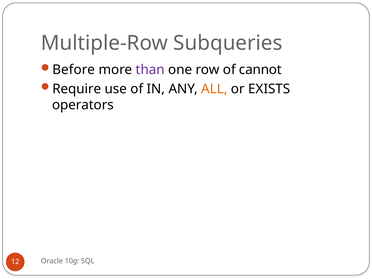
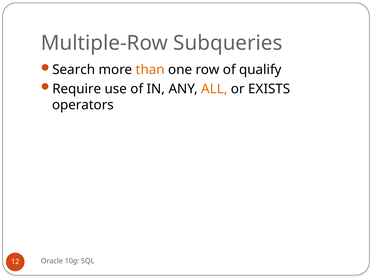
Before: Before -> Search (74, 70)
than colour: purple -> orange (150, 70)
cannot: cannot -> qualify (260, 70)
